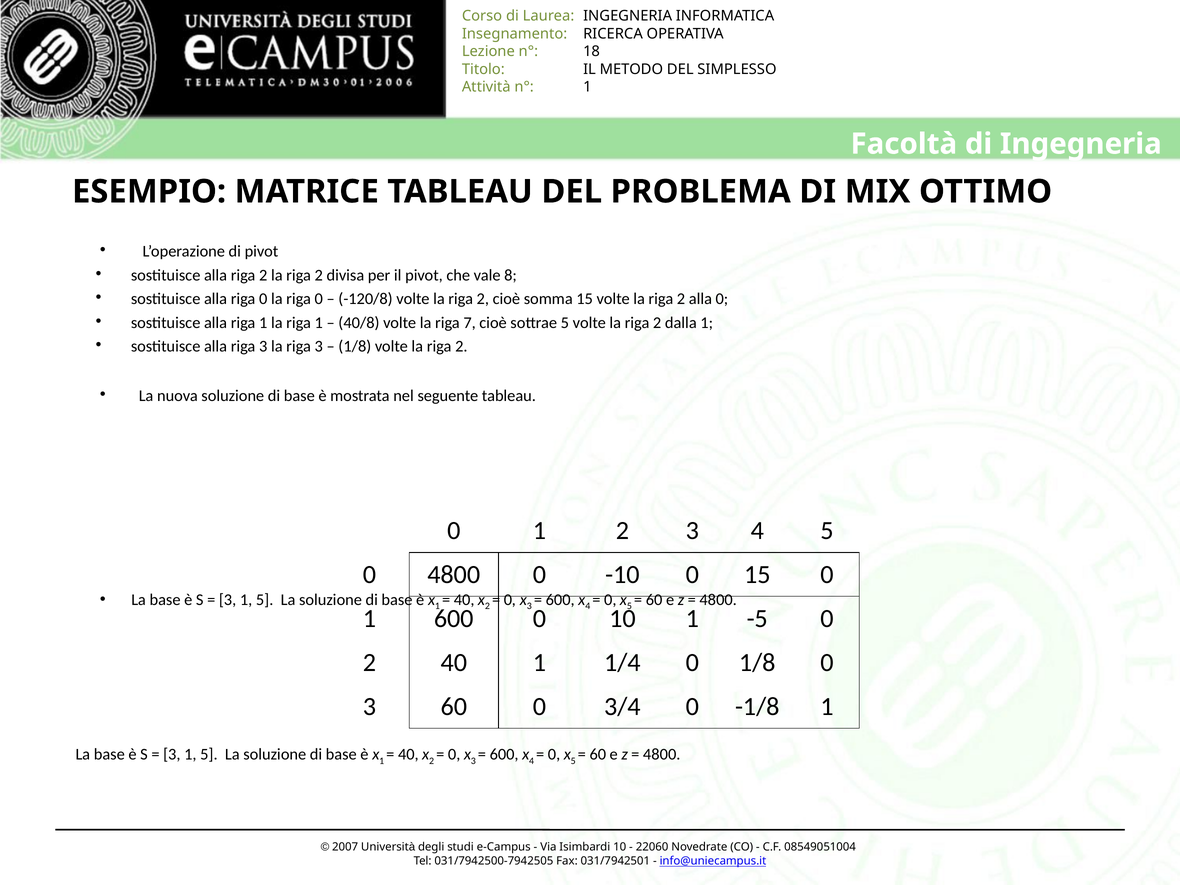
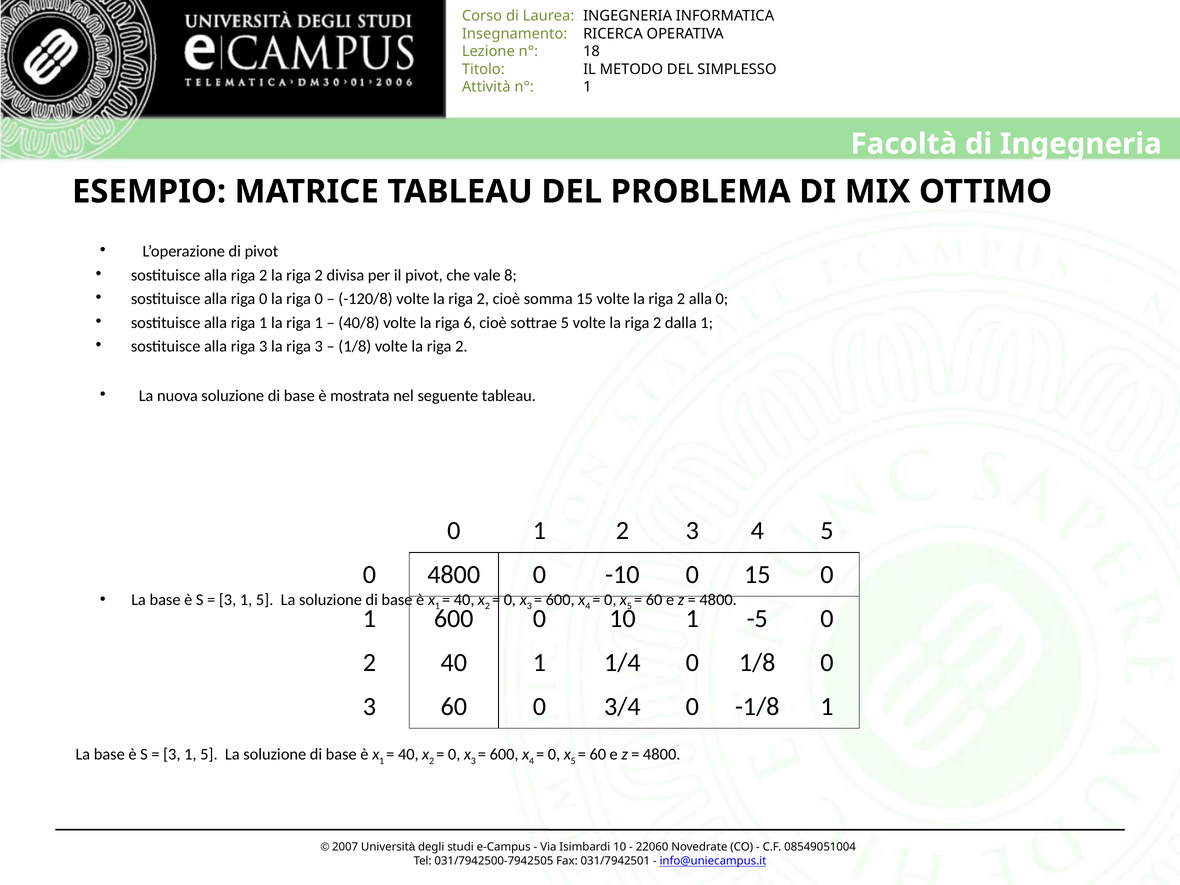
7: 7 -> 6 (470, 323)
